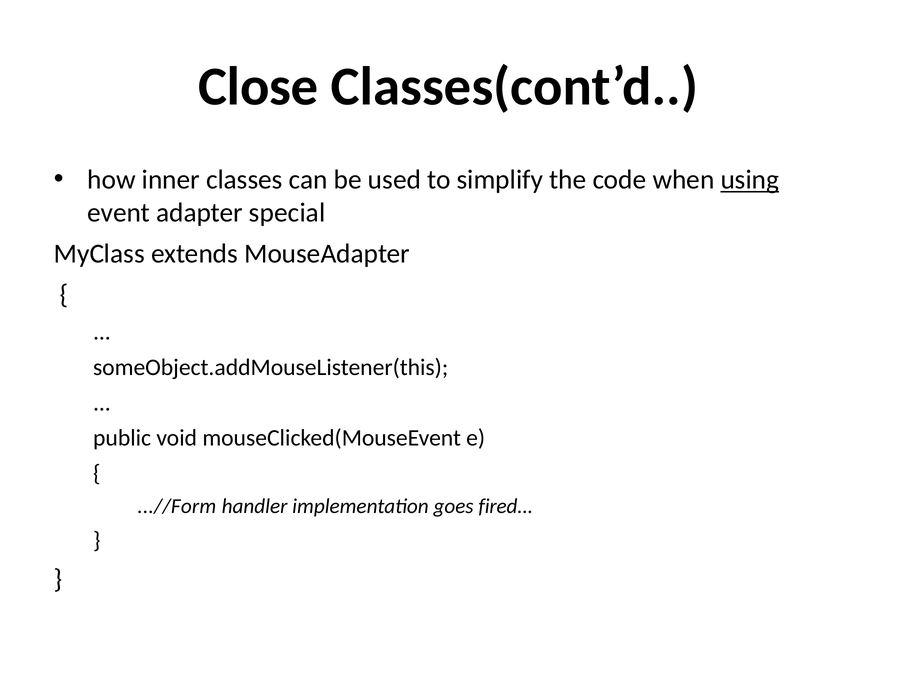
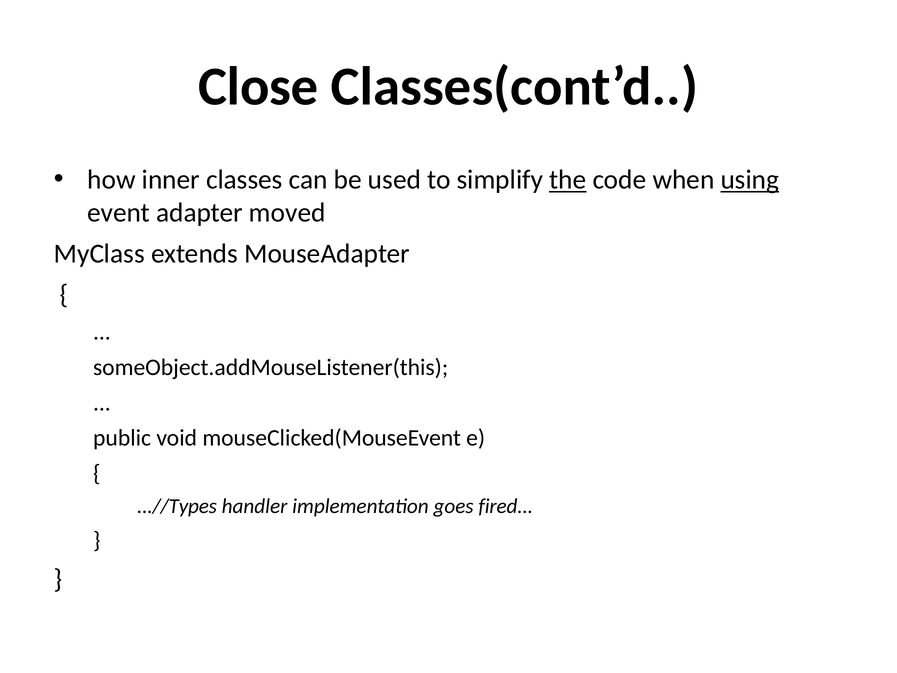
the underline: none -> present (568, 180)
special: special -> moved (287, 213)
...//Form: ...//Form -> ...//Types (177, 506)
